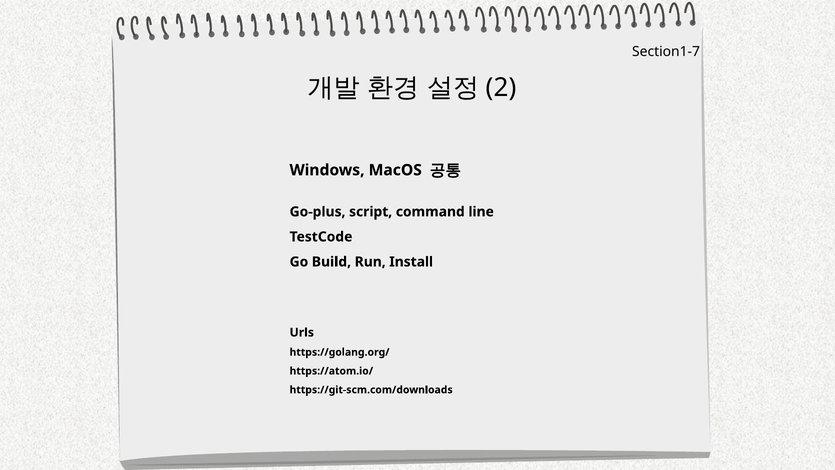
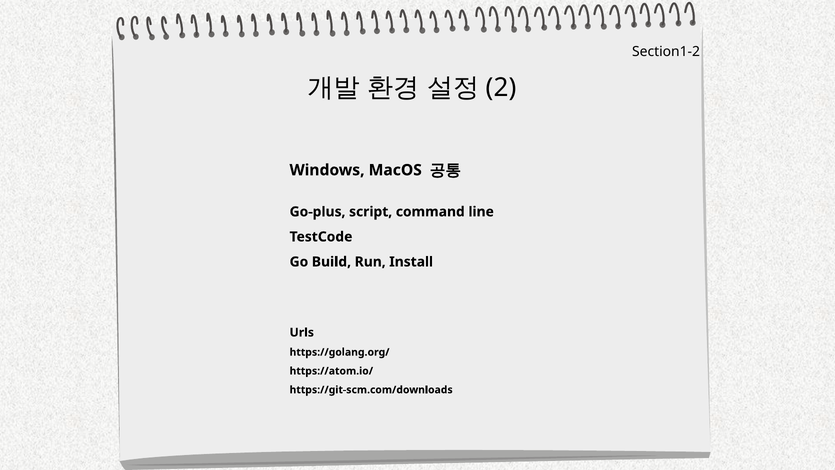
Section1-7: Section1-7 -> Section1-2 (666, 51)
